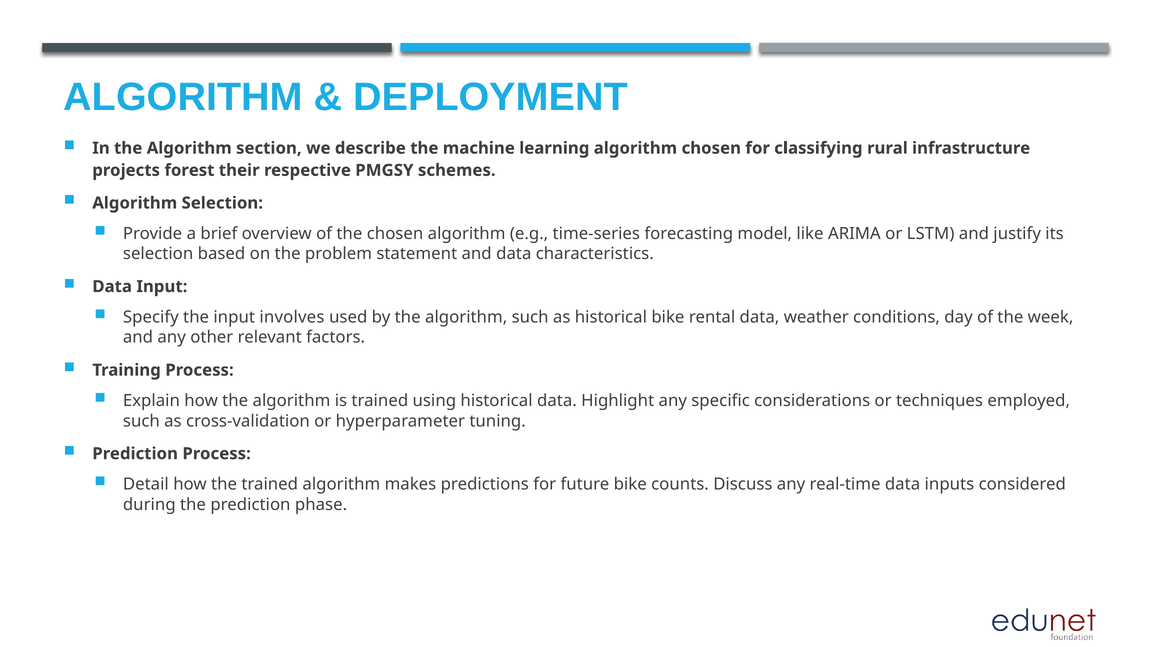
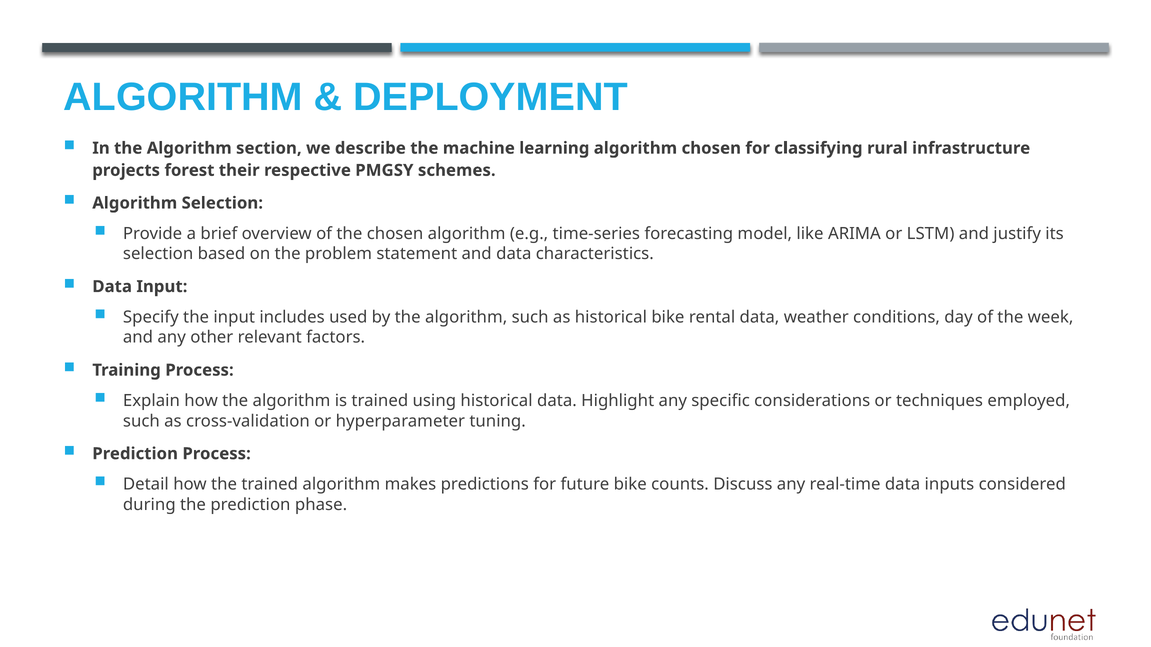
involves: involves -> includes (292, 317)
